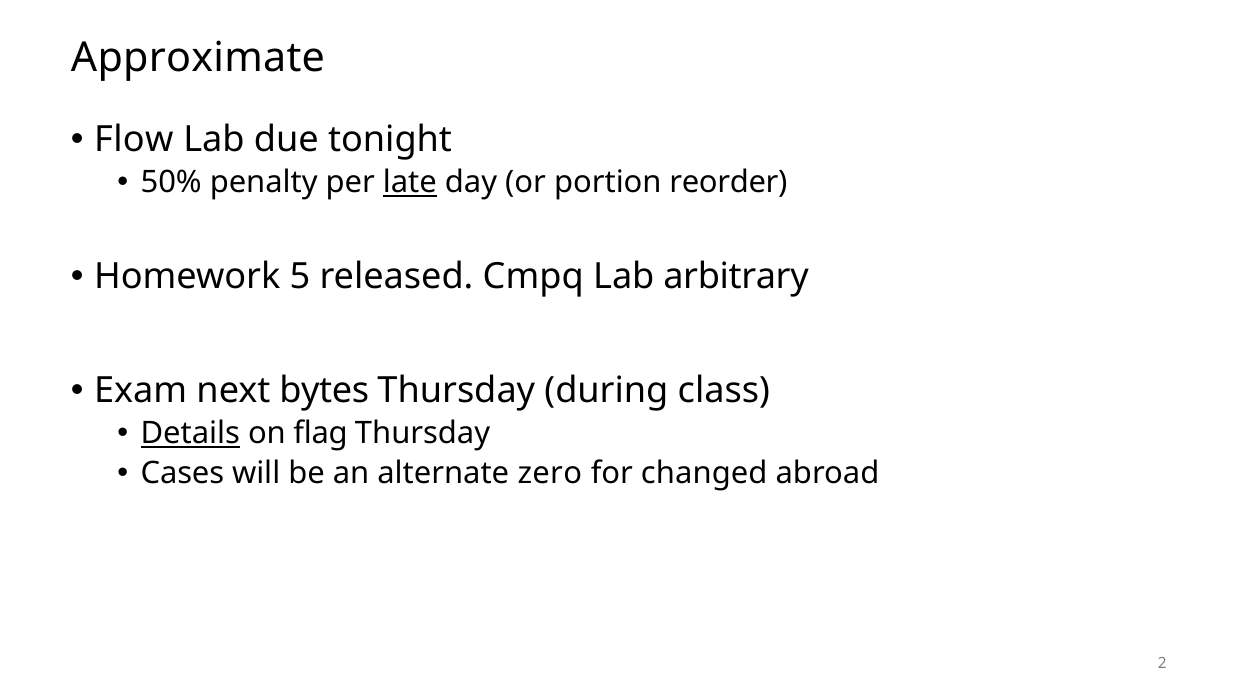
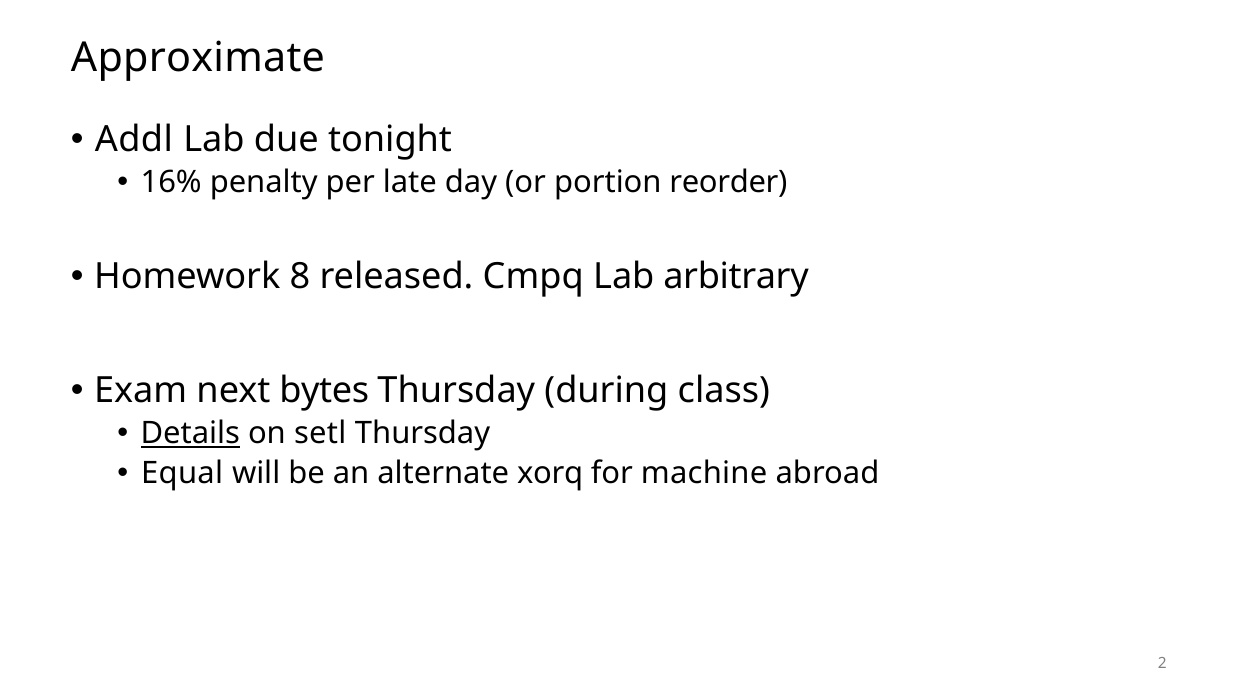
Flow: Flow -> Addl (134, 140)
50%: 50% -> 16% (171, 183)
late underline: present -> none (410, 183)
5: 5 -> 8 (300, 277)
flag: flag -> setl (320, 434)
Cases: Cases -> Equal (182, 473)
zero: zero -> xorq (550, 473)
changed: changed -> machine (704, 473)
